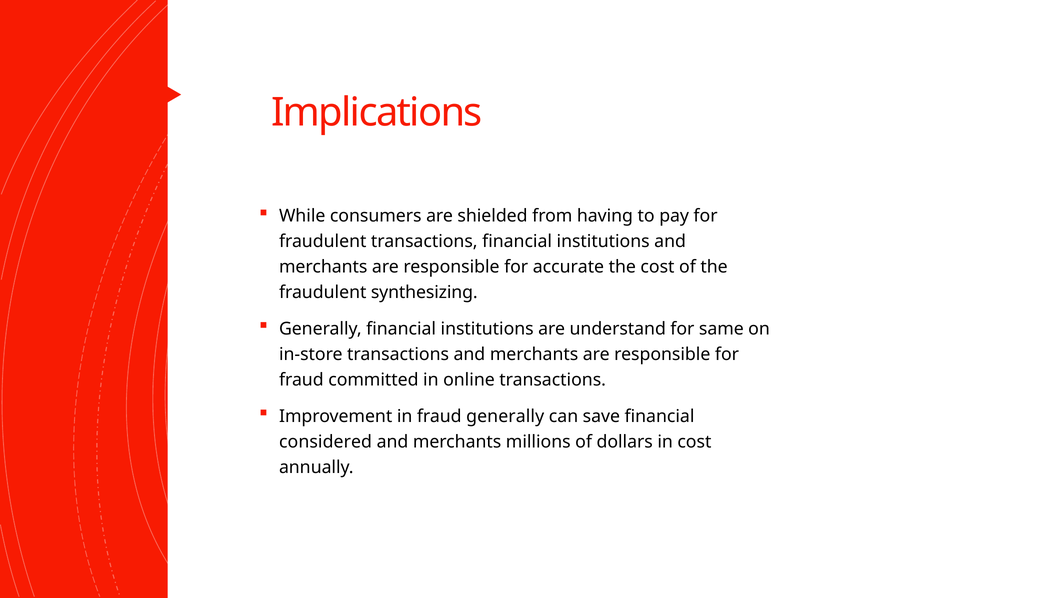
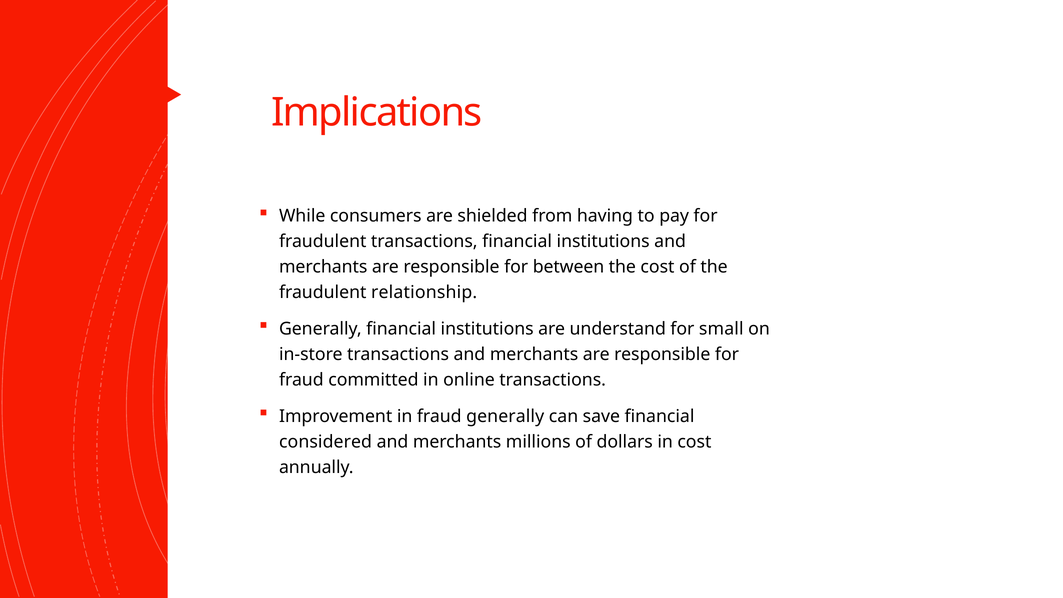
accurate: accurate -> between (568, 267)
synthesizing: synthesizing -> relationship (424, 292)
same: same -> small (721, 329)
